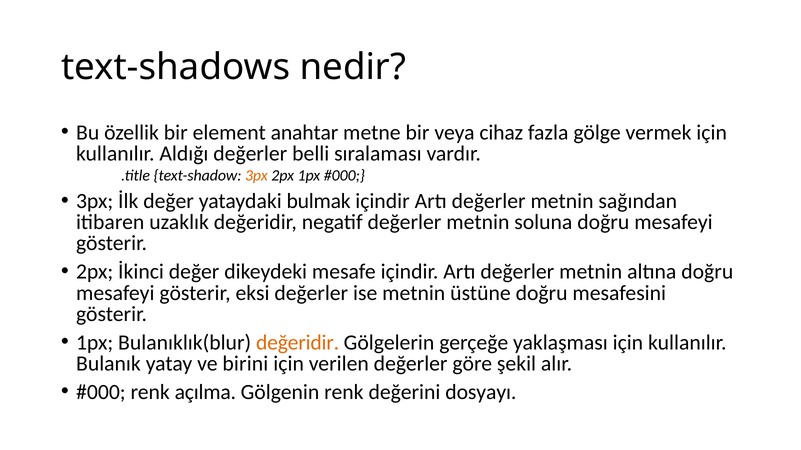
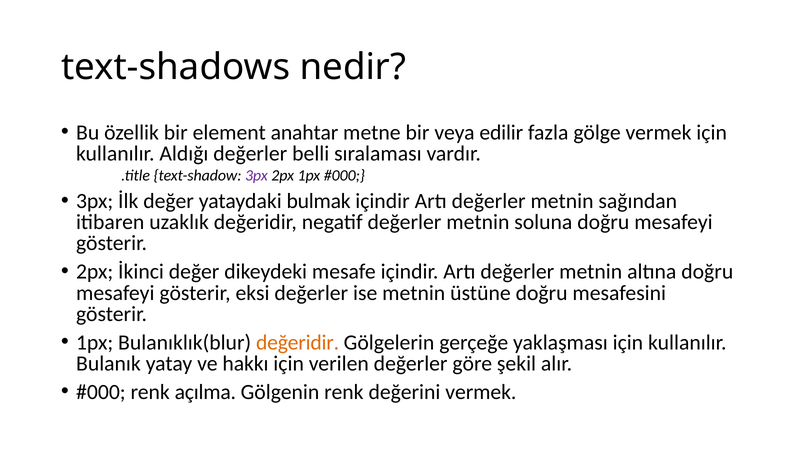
cihaz: cihaz -> edilir (501, 133)
3px colour: orange -> purple (256, 176)
birini: birini -> hakkı (246, 364)
değerini dosyayı: dosyayı -> vermek (481, 393)
